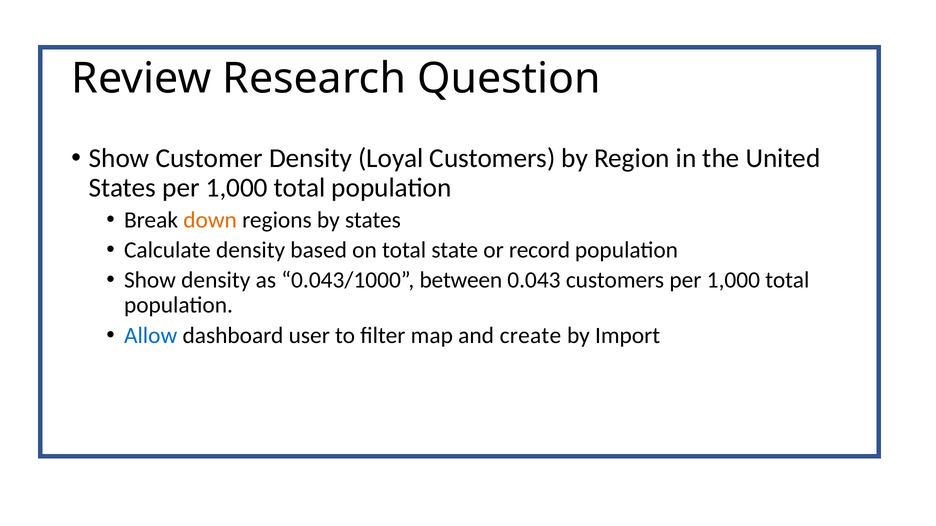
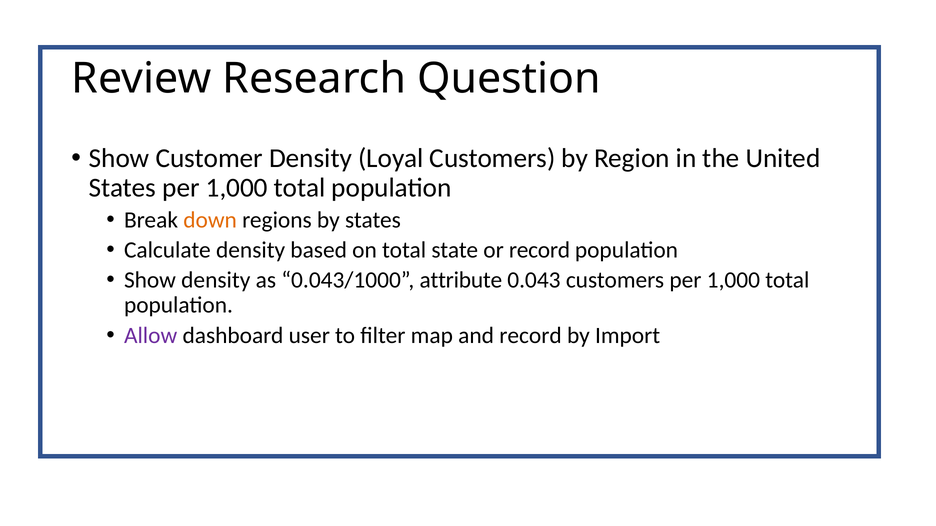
between: between -> attribute (461, 280)
Allow colour: blue -> purple (151, 336)
and create: create -> record (531, 336)
